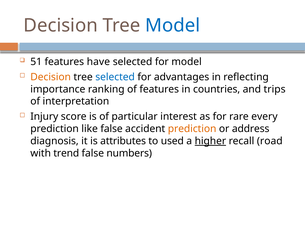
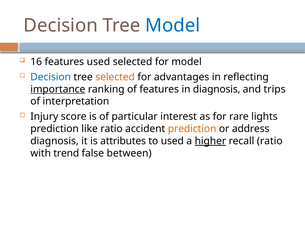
51: 51 -> 16 (36, 62)
features have: have -> used (98, 62)
Decision colour: orange -> blue (51, 77)
selected colour: blue -> orange (115, 77)
importance underline: none -> present (58, 89)
in countries: countries -> diagnosis (217, 89)
every: every -> lights (264, 116)
like false: false -> ratio (112, 129)
recall road: road -> ratio (270, 141)
numbers: numbers -> between (129, 153)
